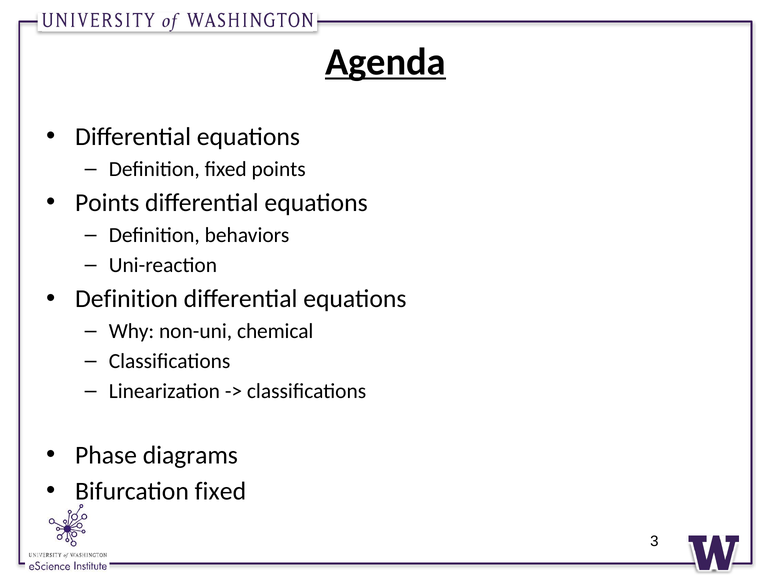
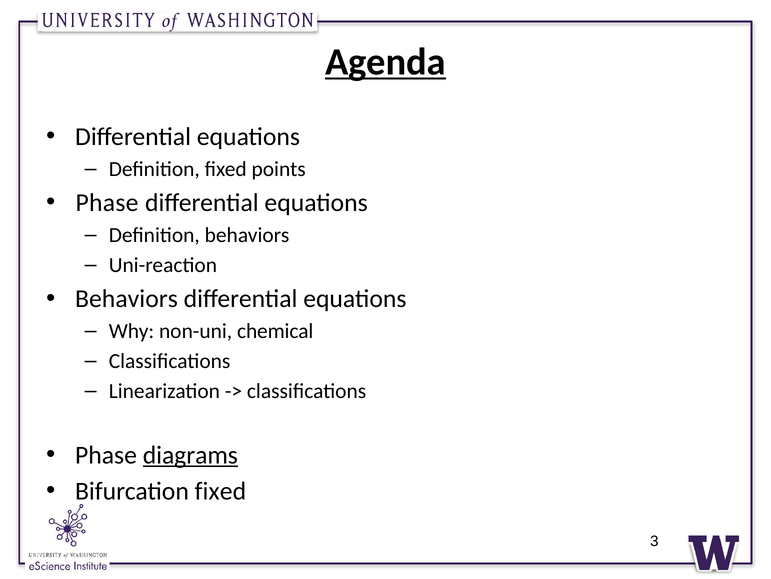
Points: Points -> Phase (107, 203)
Definition: Definition -> Behaviors (126, 299)
diagrams underline: none -> present (190, 455)
